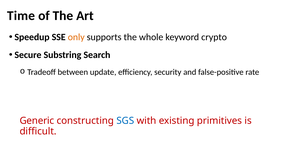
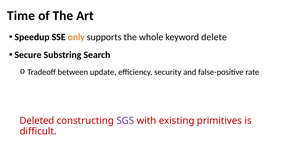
crypto: crypto -> delete (214, 37)
Generic: Generic -> Deleted (37, 121)
SGS colour: blue -> purple (125, 121)
